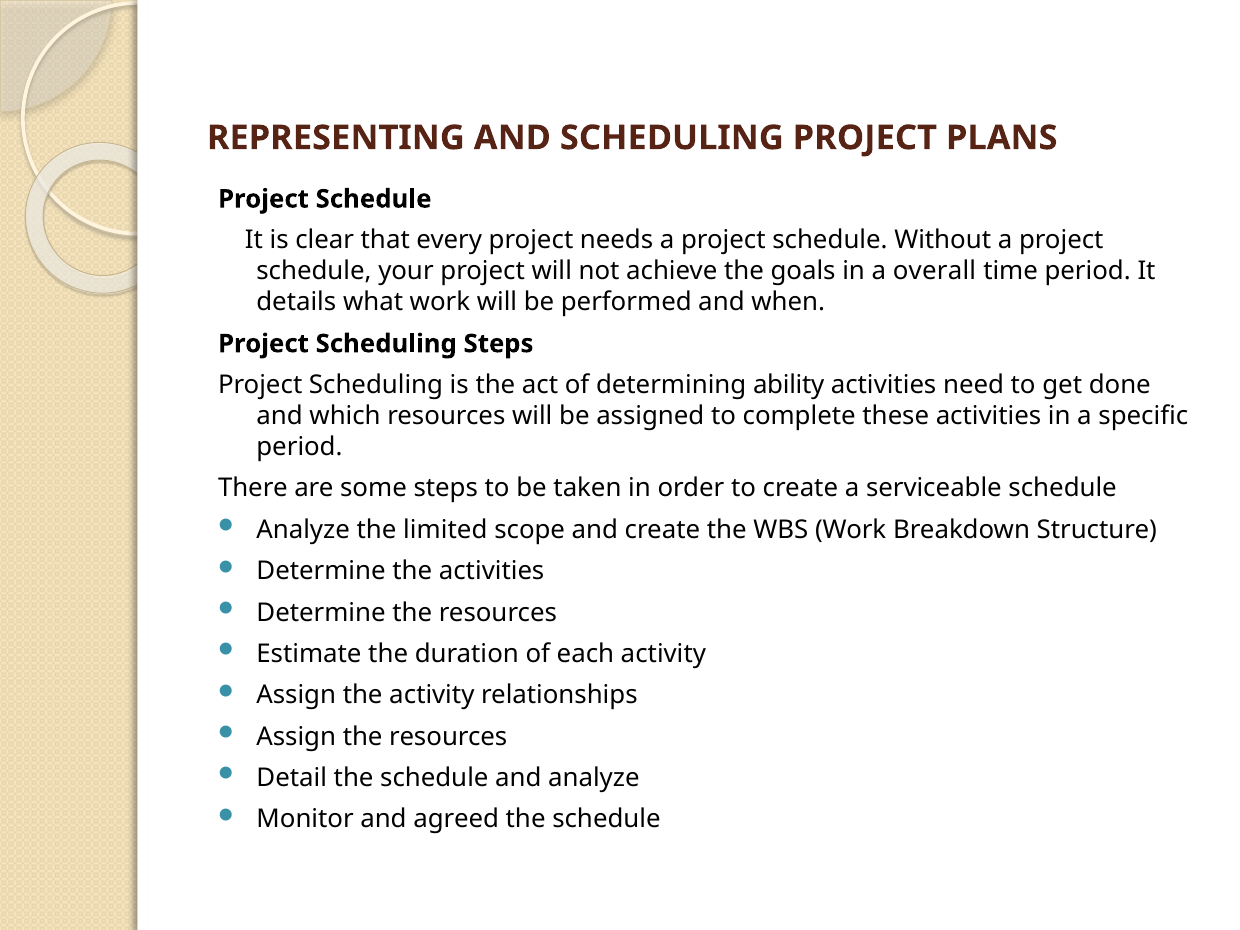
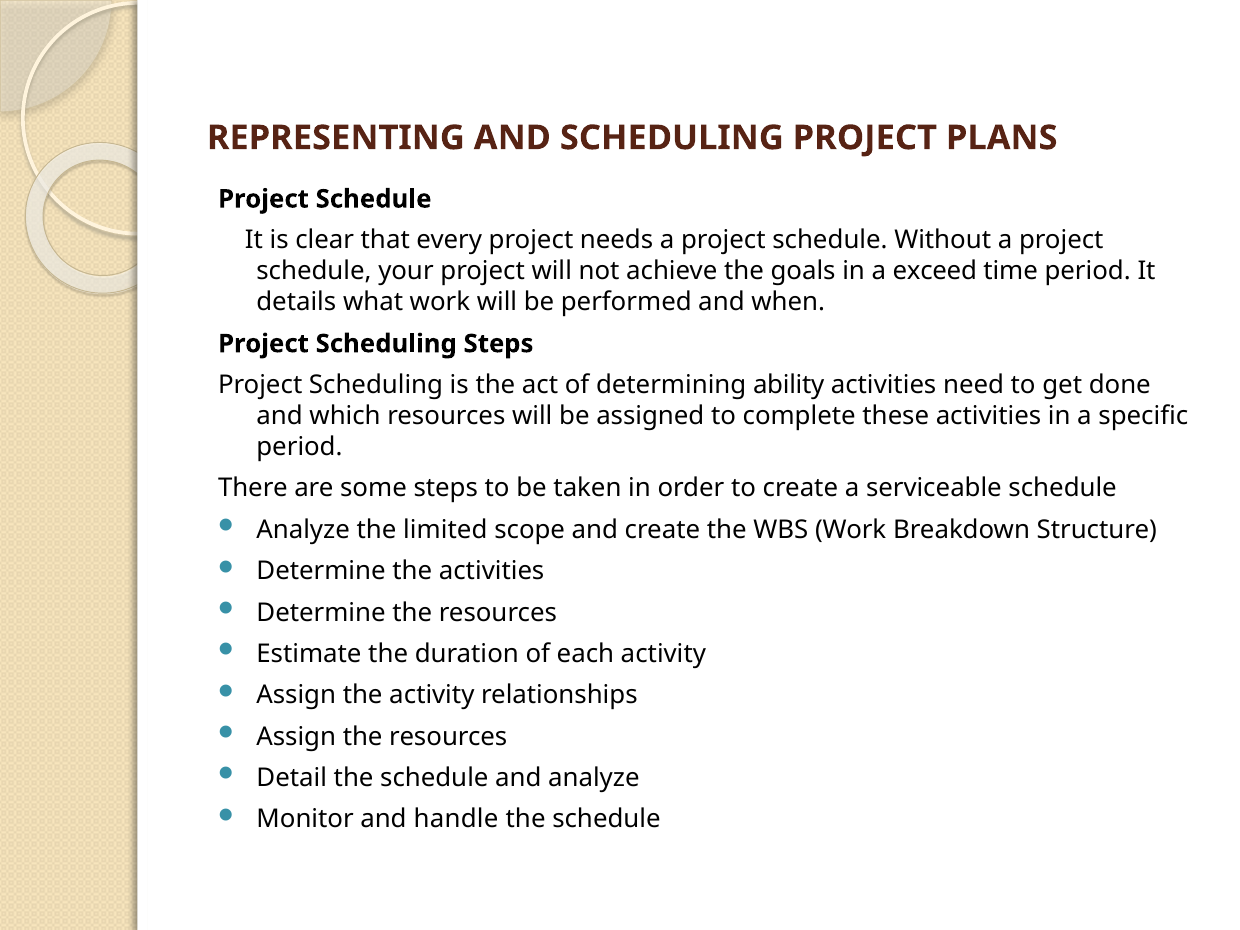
overall: overall -> exceed (935, 271)
agreed: agreed -> handle (456, 819)
